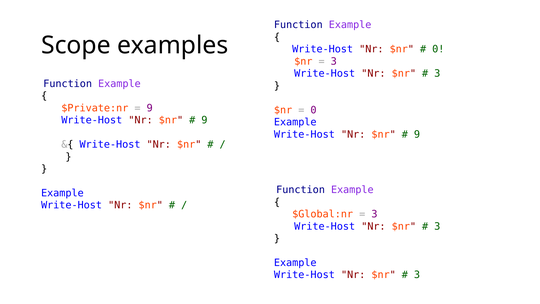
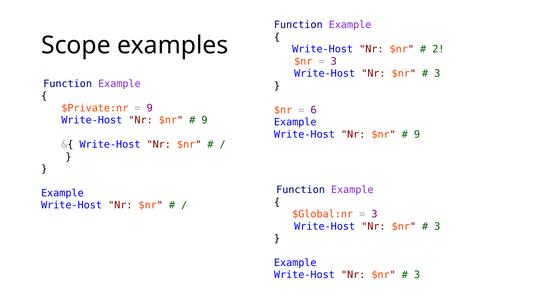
0: 0 -> 2 (438, 49)
0: 0 -> 6 (313, 110)
